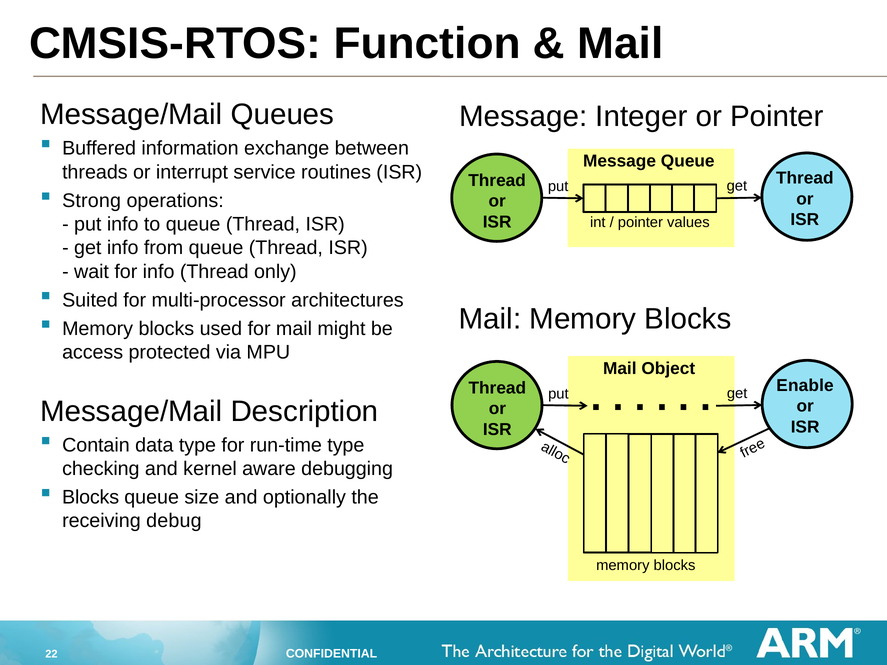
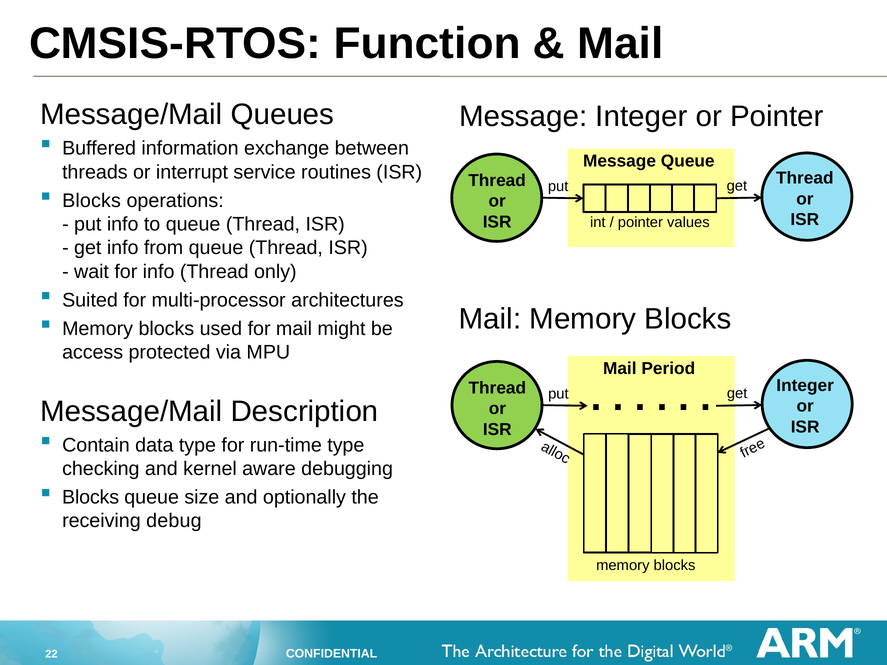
Strong: Strong -> Blocks (92, 201)
Object: Object -> Period (668, 369)
Enable: Enable -> Integer (805, 386)
